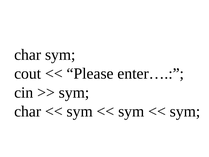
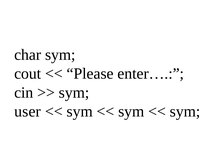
char: char -> user (28, 111)
